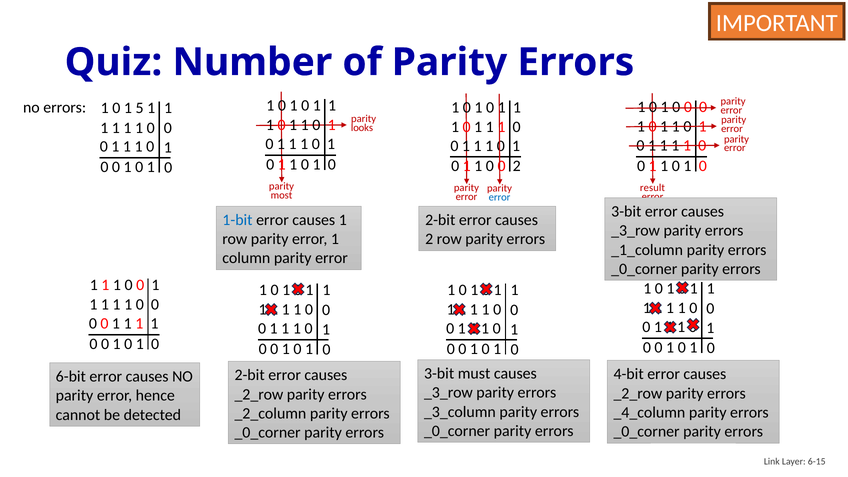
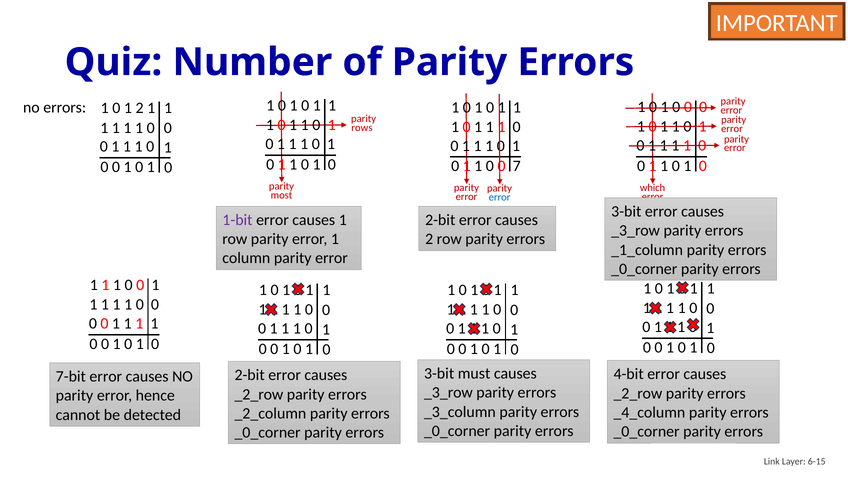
1 5: 5 -> 2 (140, 108)
looks: looks -> rows (362, 128)
0 2: 2 -> 7 (517, 166)
result: result -> which (653, 188)
1-bit colour: blue -> purple (237, 220)
6-bit: 6-bit -> 7-bit (71, 377)
